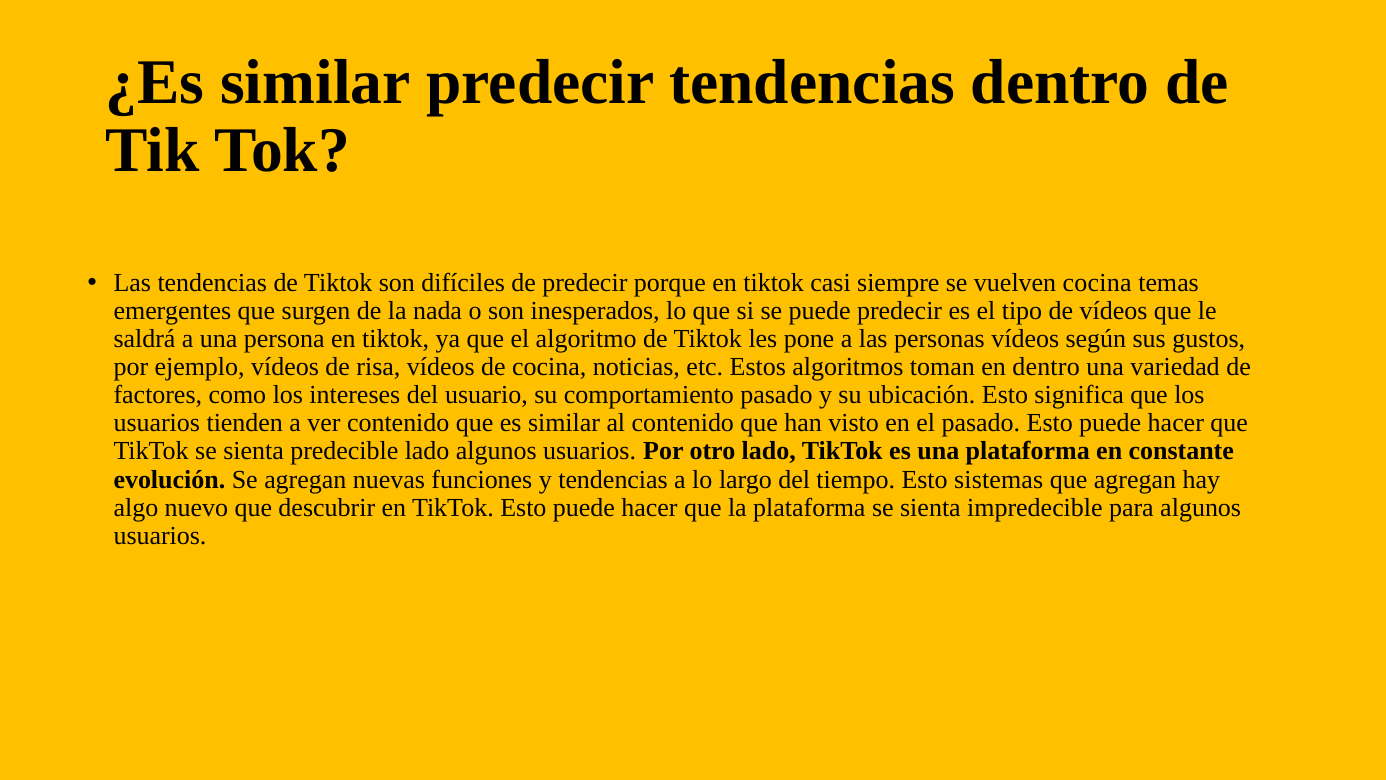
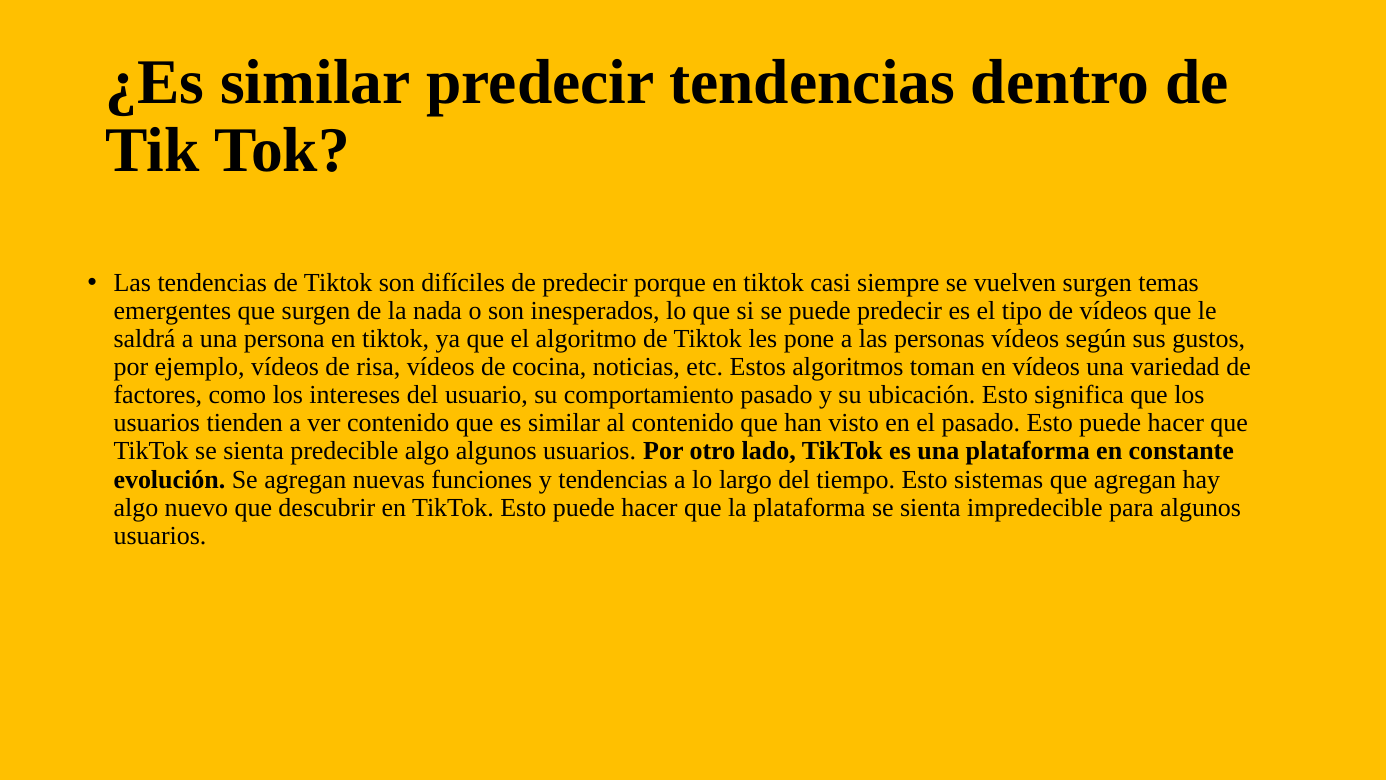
vuelven cocina: cocina -> surgen (1097, 283)
en dentro: dentro -> vídeos (1046, 367)
predecible lado: lado -> algo (427, 451)
